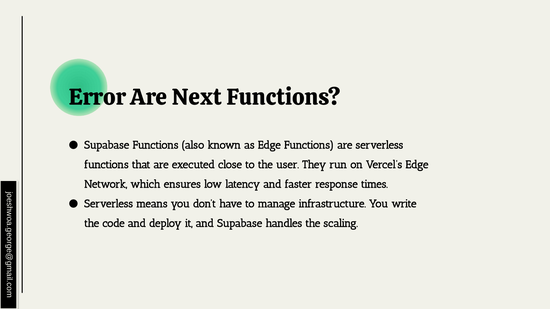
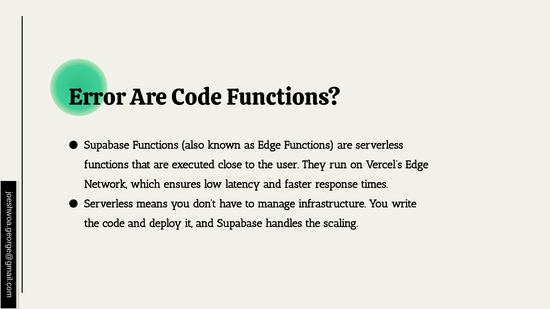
Are Next: Next -> Code (197, 97)
